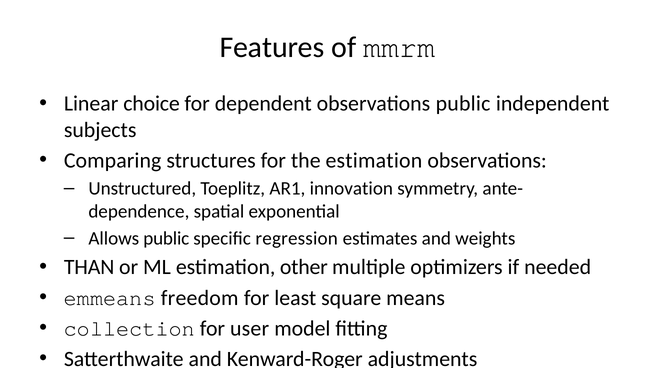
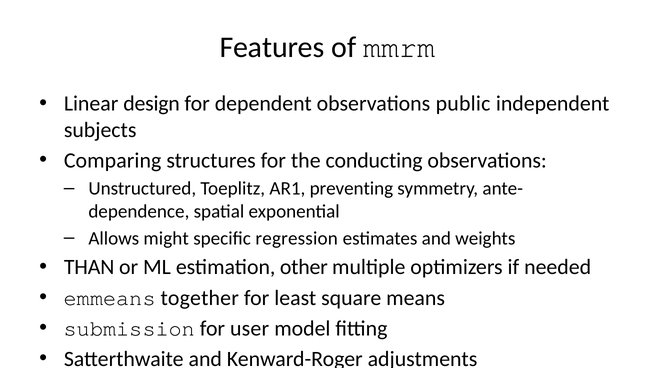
choice: choice -> design (152, 104)
the estimation: estimation -> conducting (374, 161)
innovation: innovation -> preventing (351, 189)
Allows public: public -> might (166, 238)
freedom: freedom -> together (200, 298)
collection: collection -> submission (129, 329)
